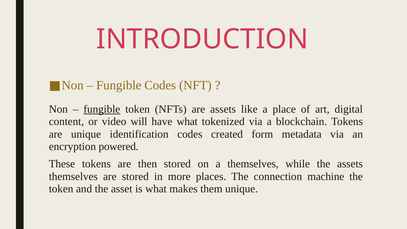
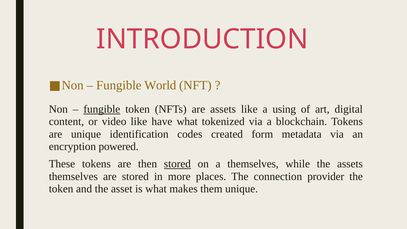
Fungible Codes: Codes -> World (160, 85)
place: place -> using (284, 109)
video will: will -> like (139, 122)
stored underline: none -> present (177, 164)
machine: machine -> provider (326, 176)
